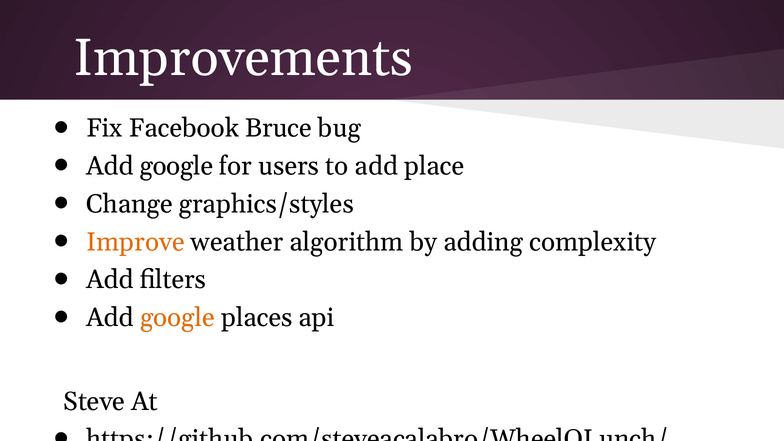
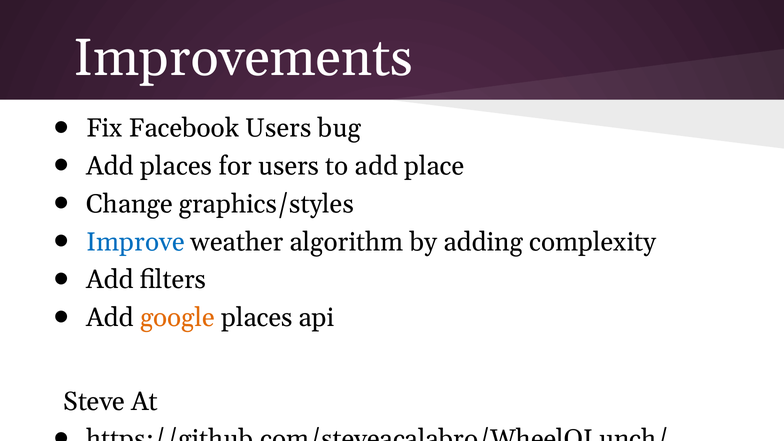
Facebook Bruce: Bruce -> Users (278, 128)
google: google -> places (176, 166)
Improve colour: orange -> blue (135, 242)
